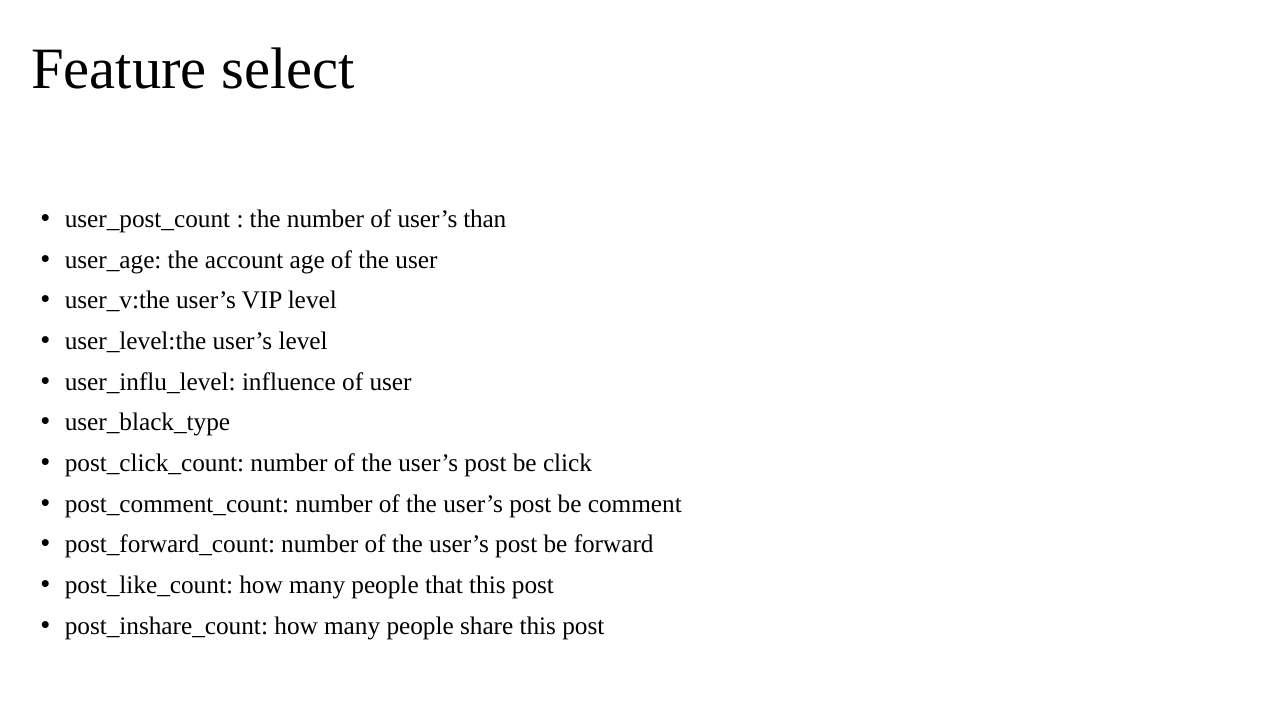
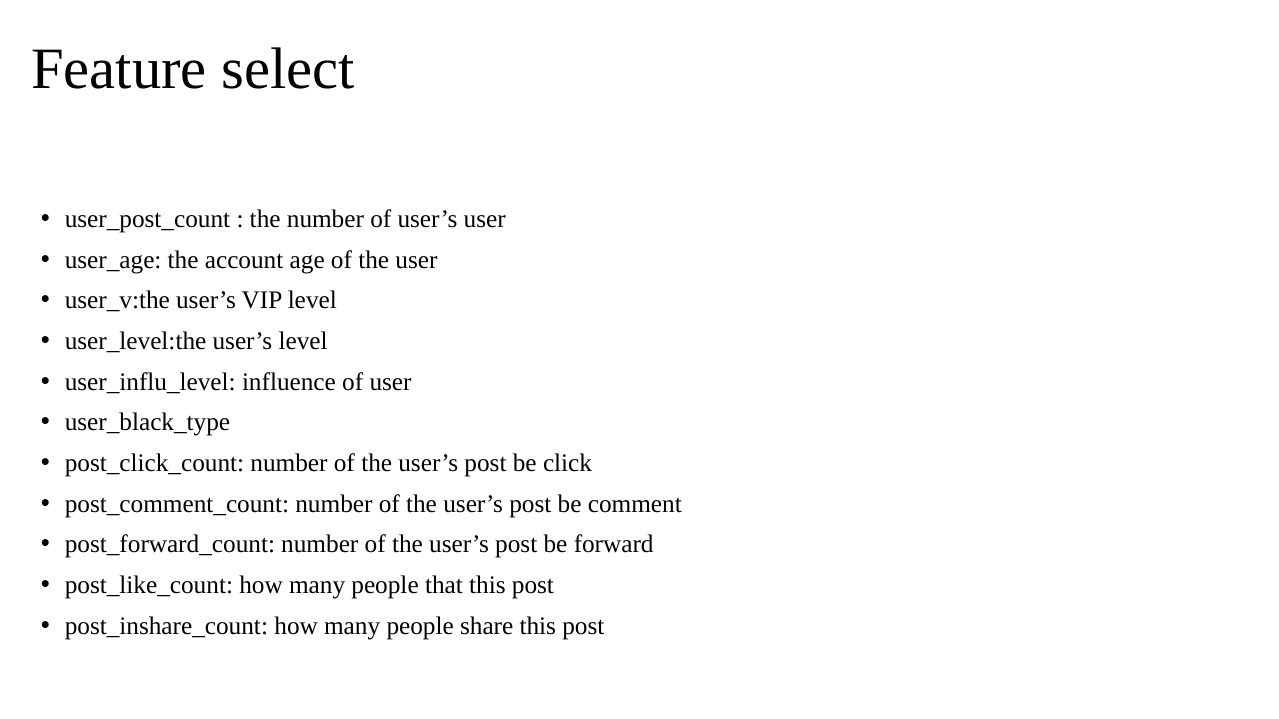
user’s than: than -> user (485, 219)
